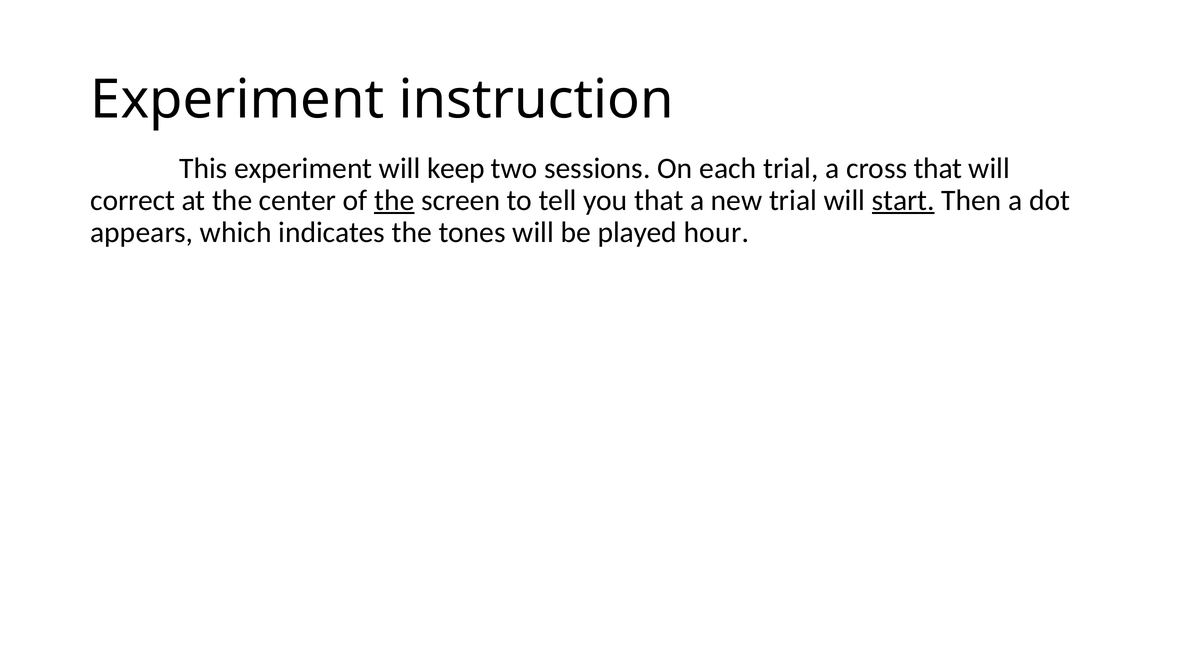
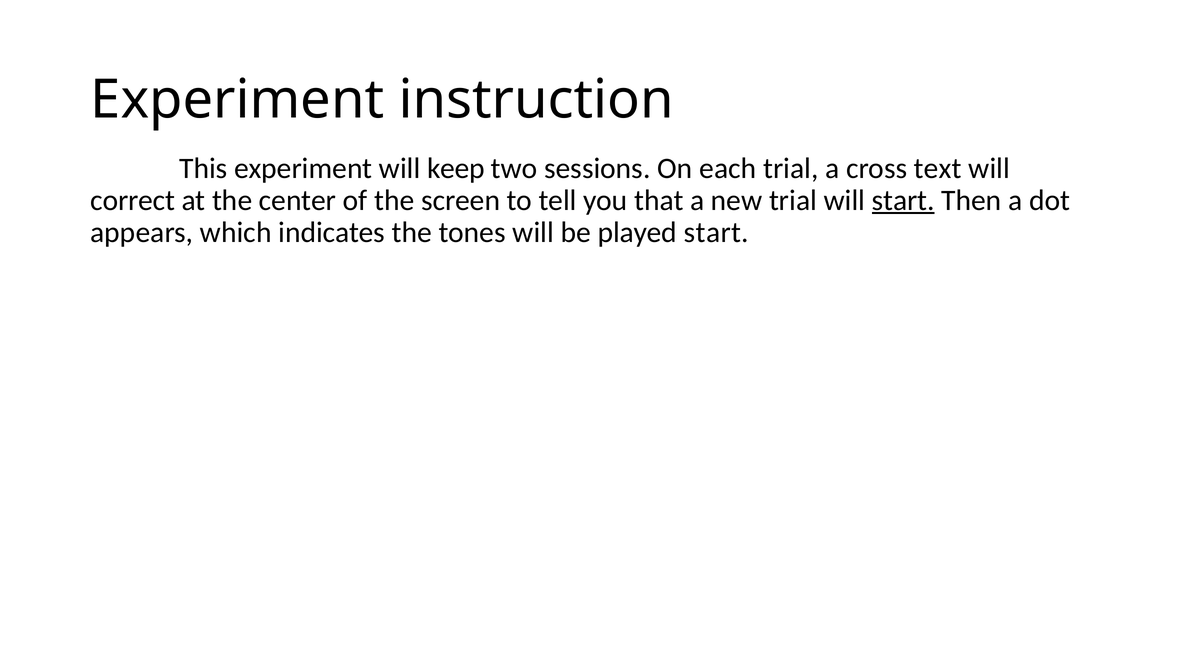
cross that: that -> text (938, 168)
the underline: present -> none (394, 200)
played hour: hour -> start (716, 232)
